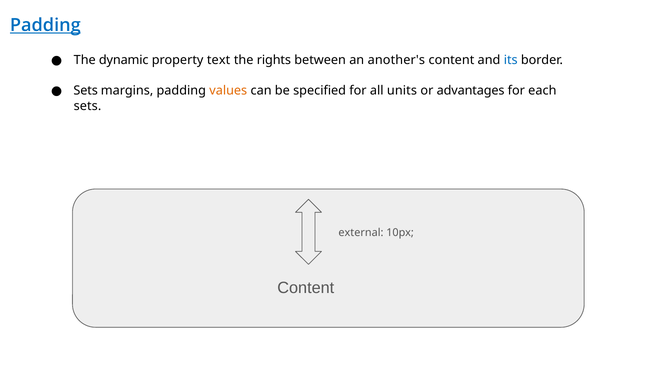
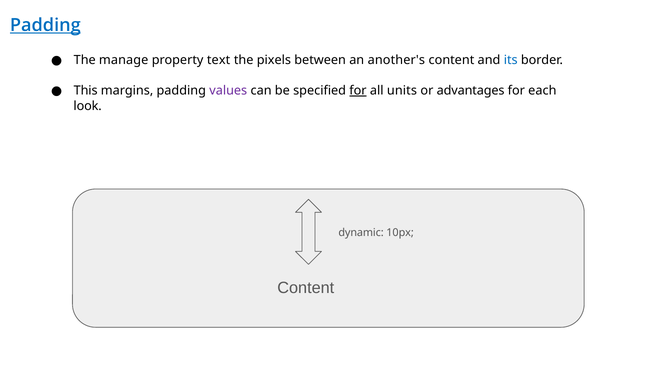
dynamic: dynamic -> manage (124, 60)
rights: rights -> pixels (274, 60)
Sets: Sets -> This (86, 91)
values colour: orange -> purple (228, 91)
for underline: none -> present (358, 91)
sets: sets -> look (88, 106)
external: external -> dynamic (361, 233)
